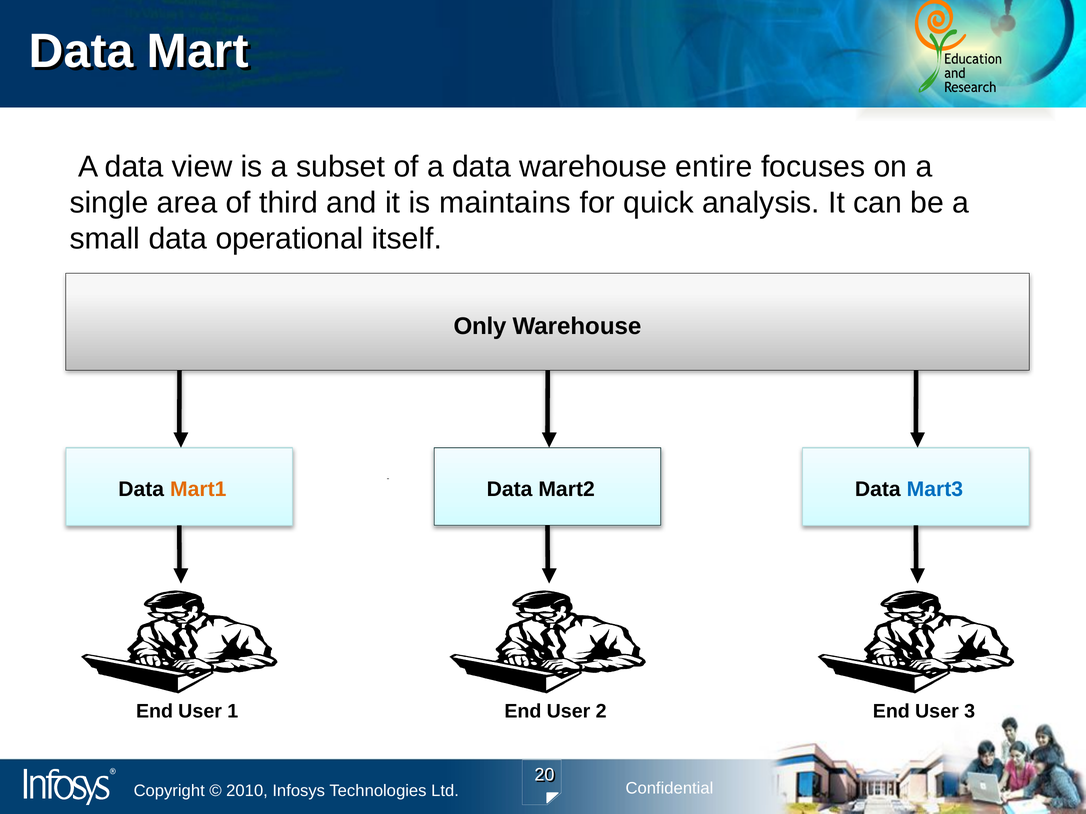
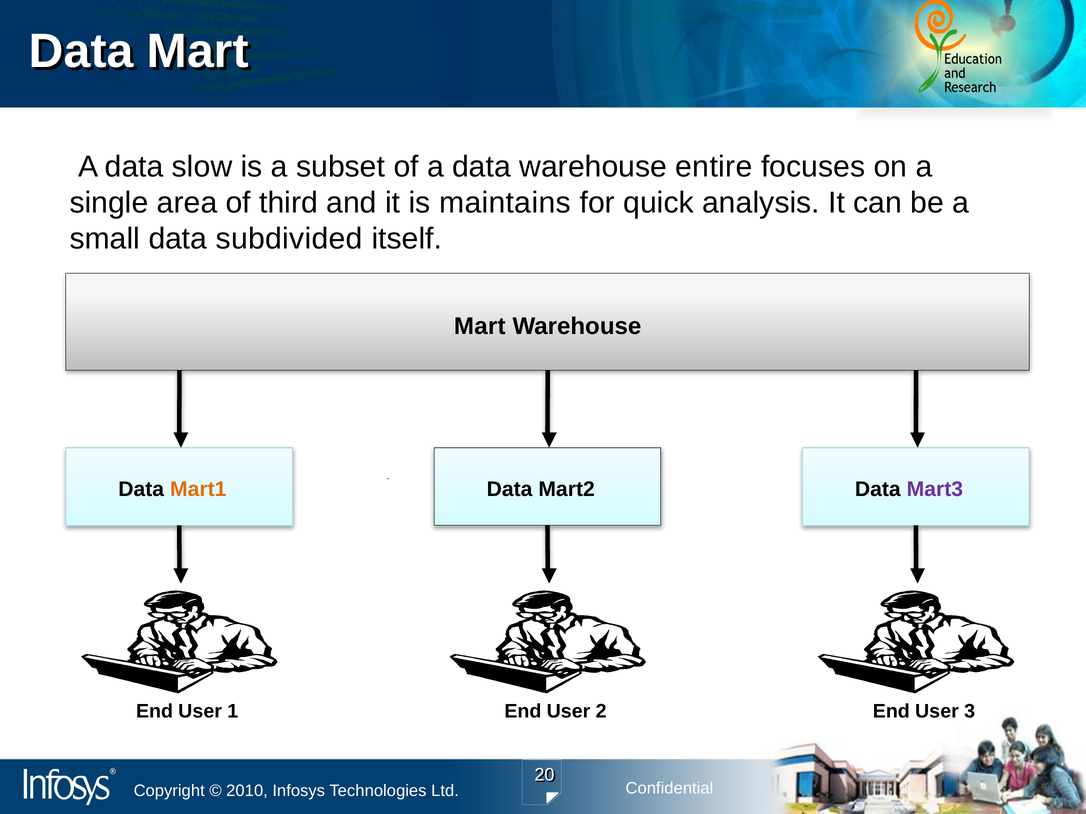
view: view -> slow (202, 167)
operational: operational -> subdivided (289, 239)
Only: Only -> Mart (480, 326)
Mart3 colour: blue -> purple (935, 489)
